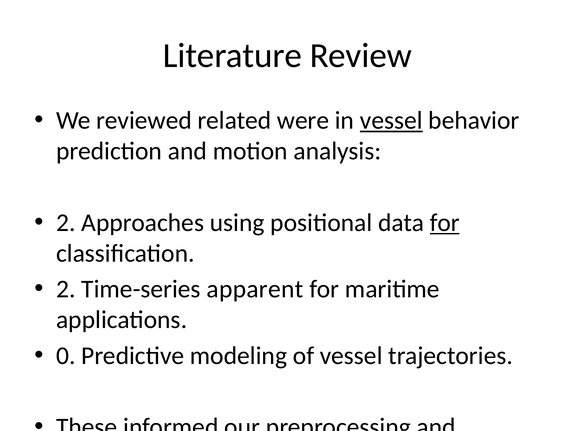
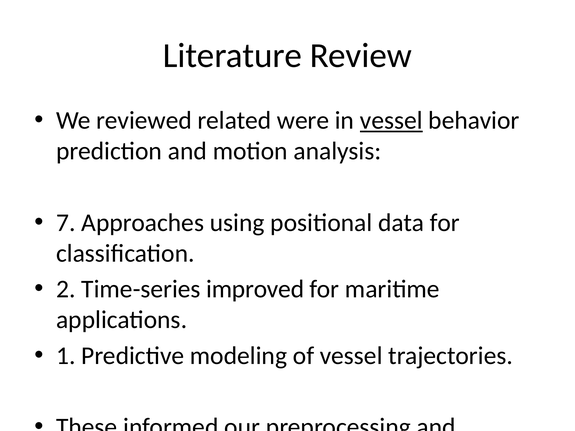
2: 2 -> 7 (66, 223)
for underline: present -> none (445, 223)
apparent: apparent -> improved (255, 289)
0: 0 -> 1 (66, 356)
